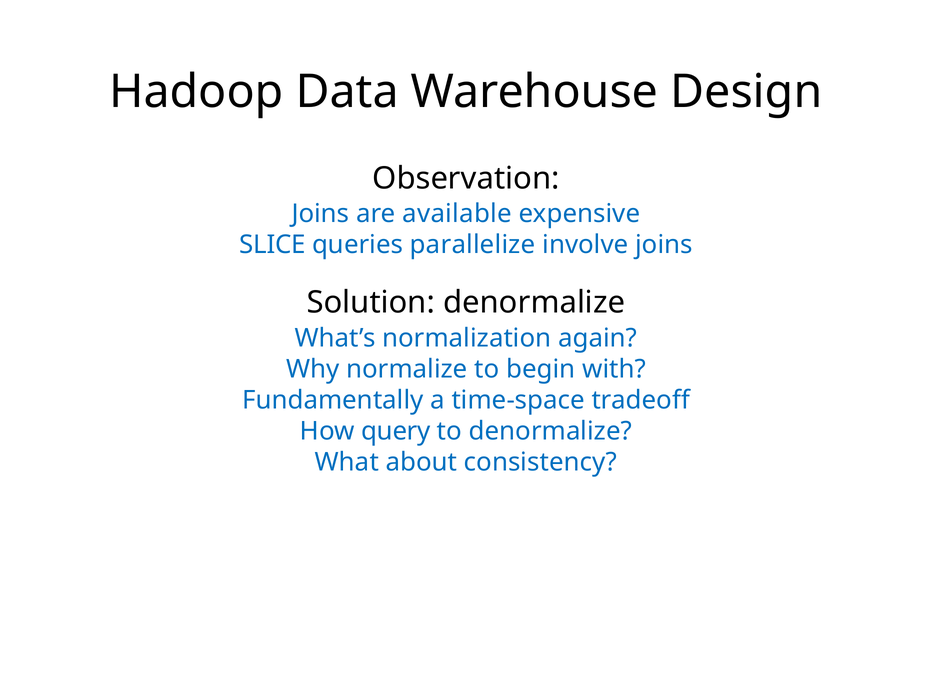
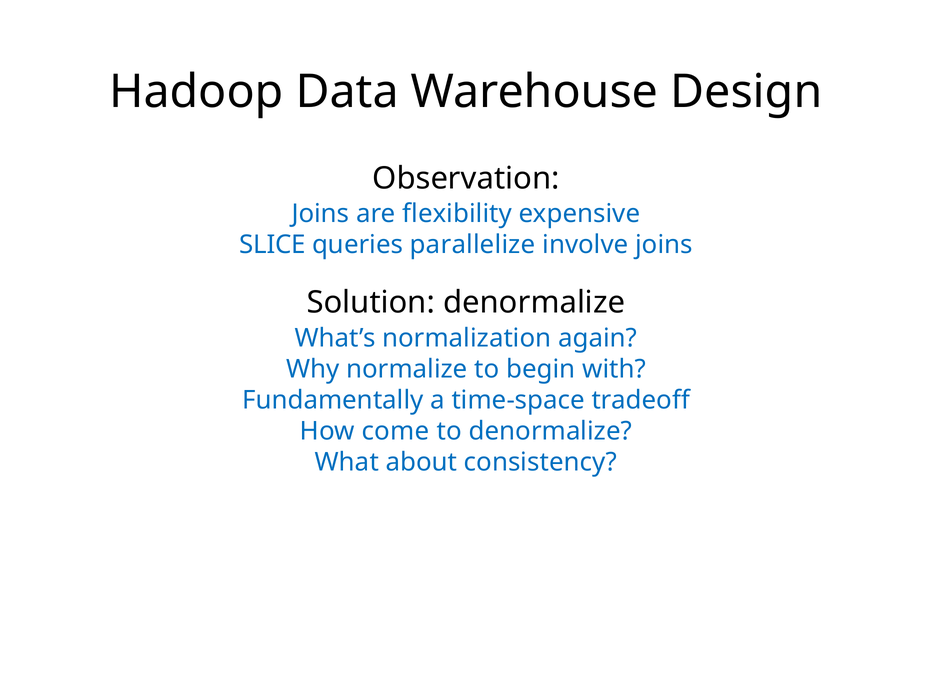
available: available -> flexibility (457, 214)
query: query -> come (396, 431)
